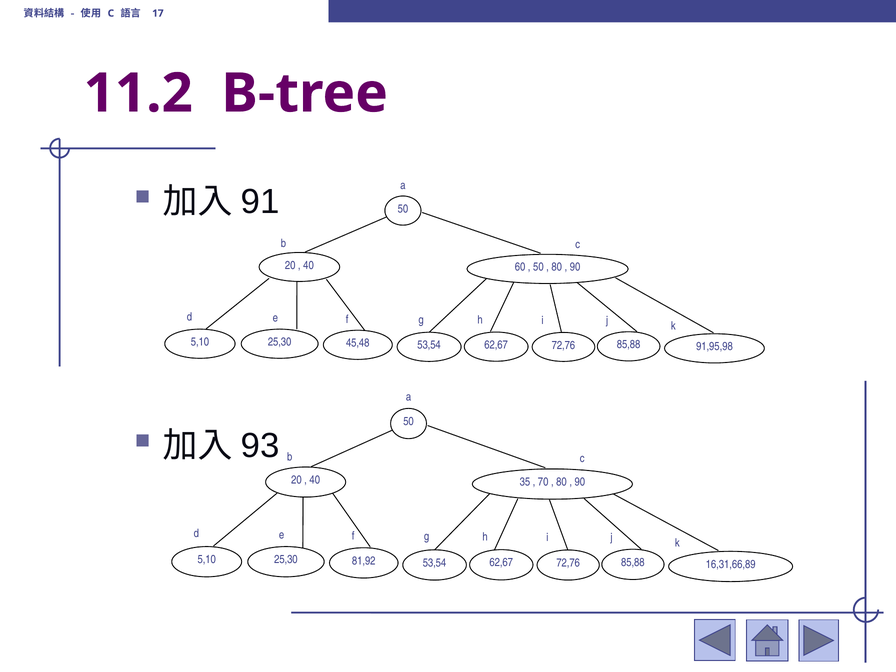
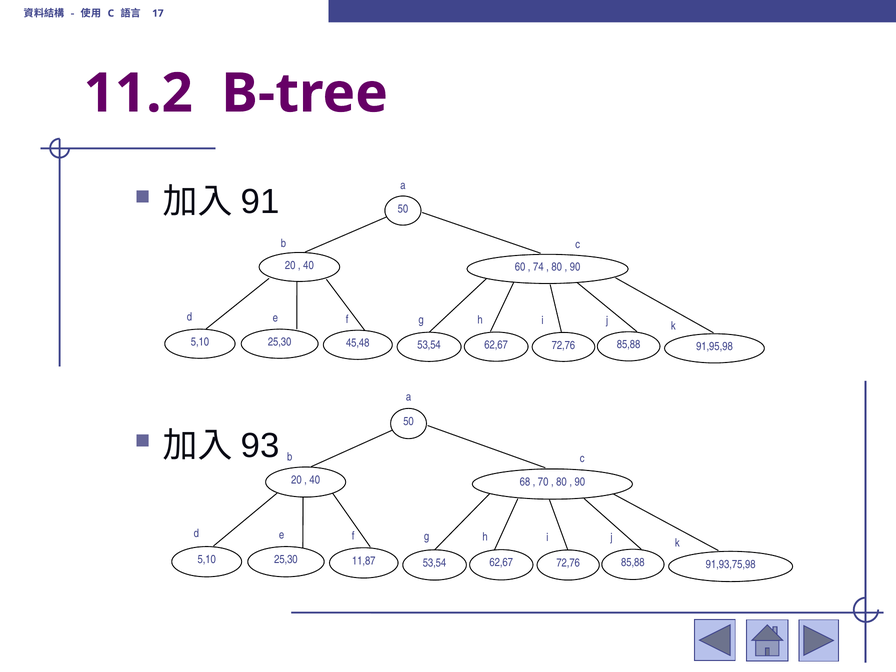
50: 50 -> 74 (538, 267)
35: 35 -> 68 (525, 482)
81,92: 81,92 -> 11,87 (364, 561)
16,31,66,89: 16,31,66,89 -> 91,93,75,98 (731, 564)
